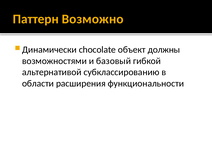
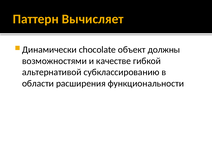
Возможно: Возможно -> Вычисляет (93, 19)
базовый: базовый -> качестве (114, 61)
